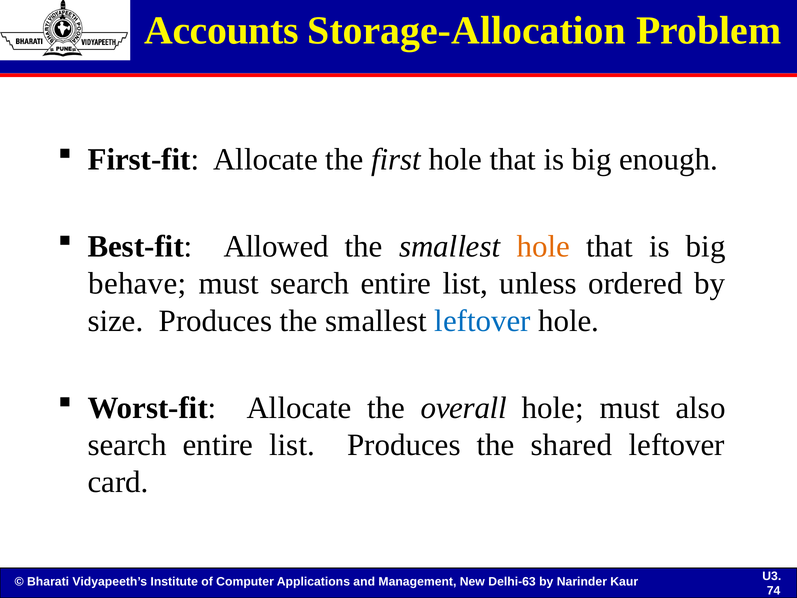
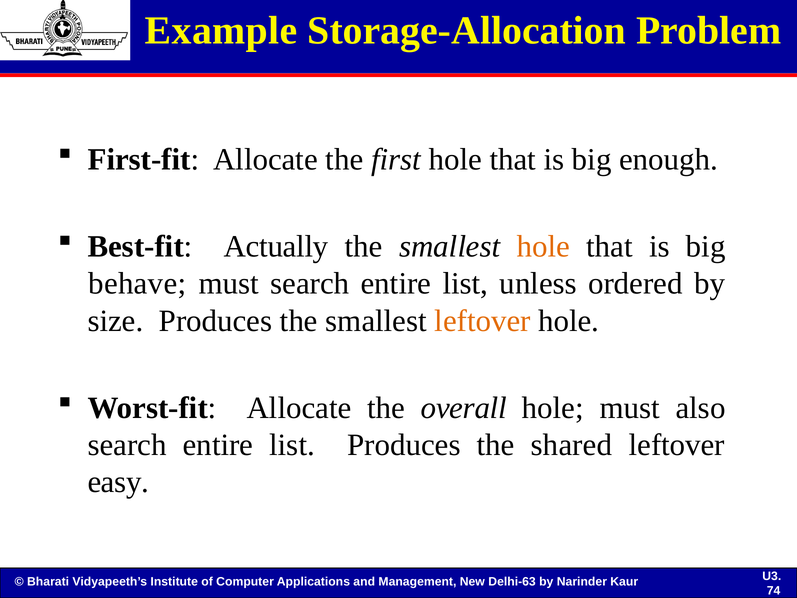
Accounts: Accounts -> Example (221, 31)
Allowed: Allowed -> Actually (276, 246)
leftover colour: blue -> orange (483, 321)
card: card -> easy (118, 482)
